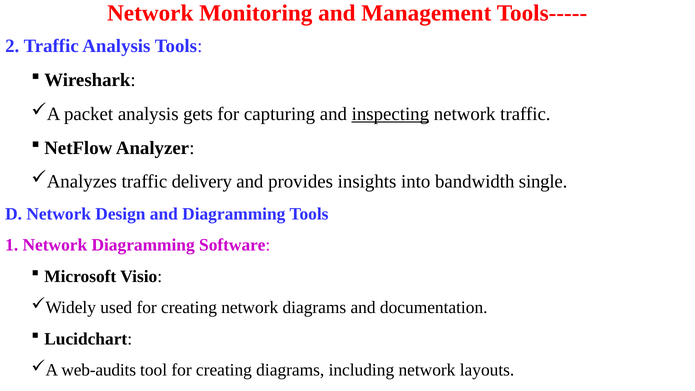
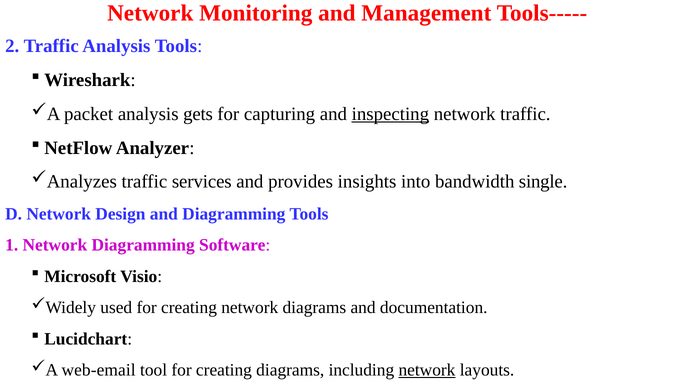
delivery: delivery -> services (202, 182)
web-audits: web-audits -> web-email (99, 370)
network underline: none -> present (427, 370)
